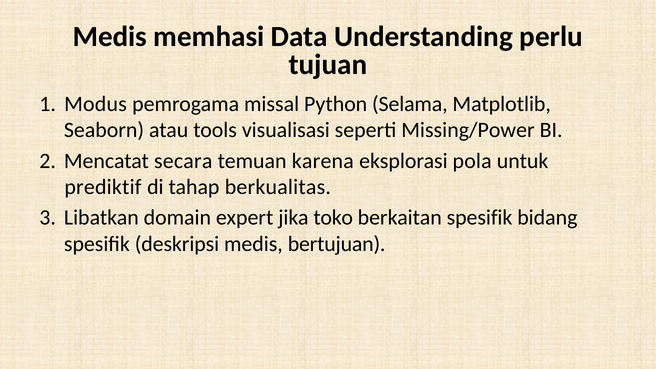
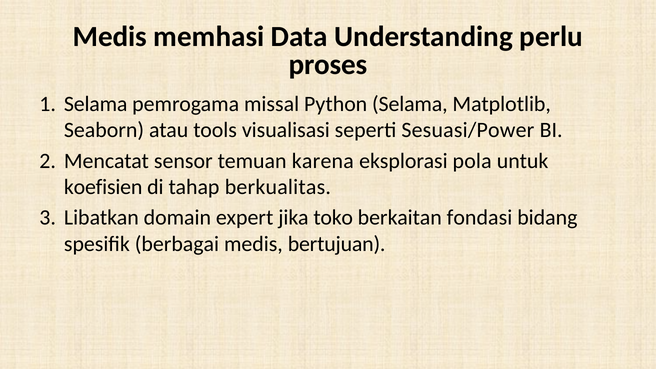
tujuan: tujuan -> proses (328, 64)
Modus: Modus -> Selama (96, 104)
Missing/Power: Missing/Power -> Sesuasi/Power (468, 130)
secara: secara -> sensor (183, 161)
prediktif: prediktif -> koefisien (103, 187)
berkaitan spesifik: spesifik -> fondasi (479, 218)
deskripsi: deskripsi -> berbagai (177, 244)
